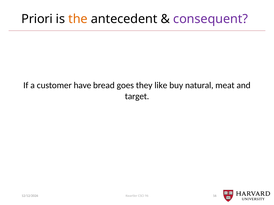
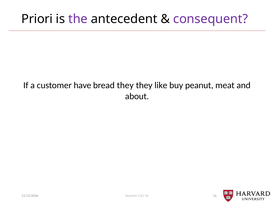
the colour: orange -> purple (78, 19)
bread goes: goes -> they (125, 86)
natural: natural -> peanut (199, 86)
target: target -> about (137, 97)
